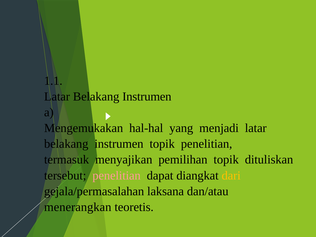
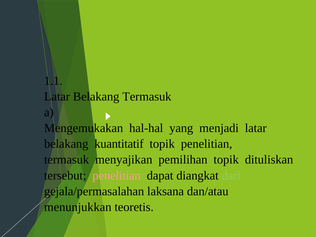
Instrumen: Instrumen -> Termasuk (147, 97)
instrumen: instrumen -> kuantitatif (119, 144)
dari colour: yellow -> light green (231, 175)
menerangkan: menerangkan -> menunjukkan (78, 207)
